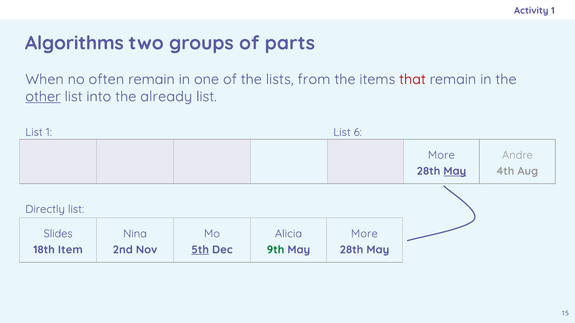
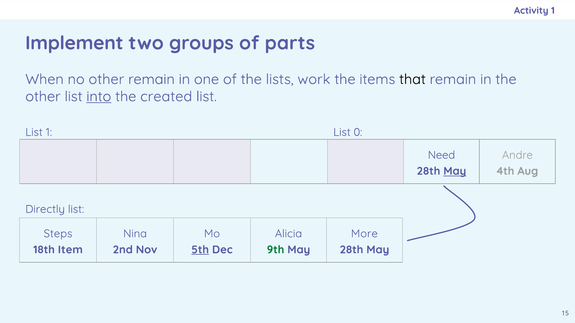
Algorithms: Algorithms -> Implement (74, 43)
no often: often -> other (106, 79)
from: from -> work (314, 79)
that colour: red -> black (412, 79)
other underline: present -> none (43, 97)
into underline: none -> present (99, 97)
already: already -> created (166, 97)
6: 6 -> 0 (358, 132)
More: More -> Need (441, 155)
Slides: Slides -> Steps (58, 234)
